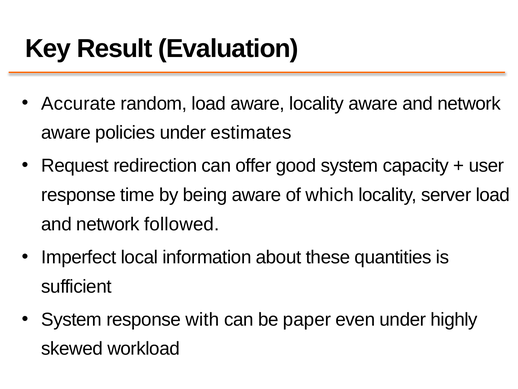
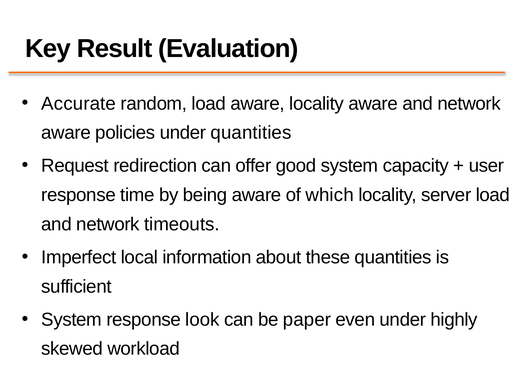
under estimates: estimates -> quantities (251, 133)
followed: followed -> timeouts (182, 224)
with: with -> look (202, 319)
